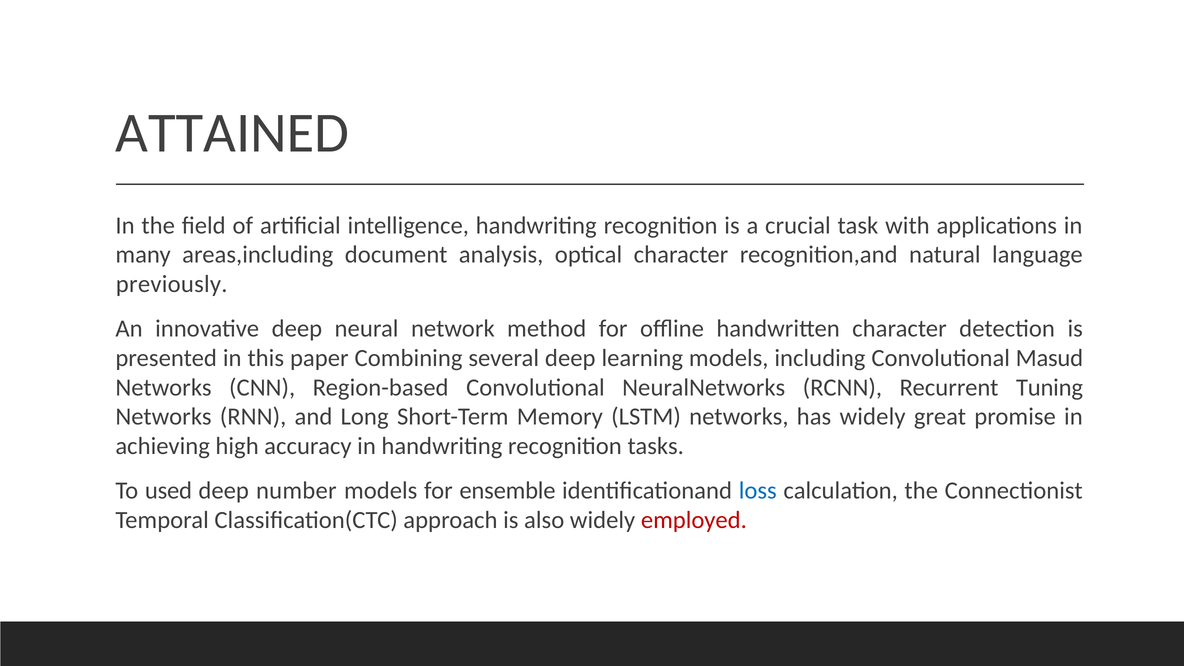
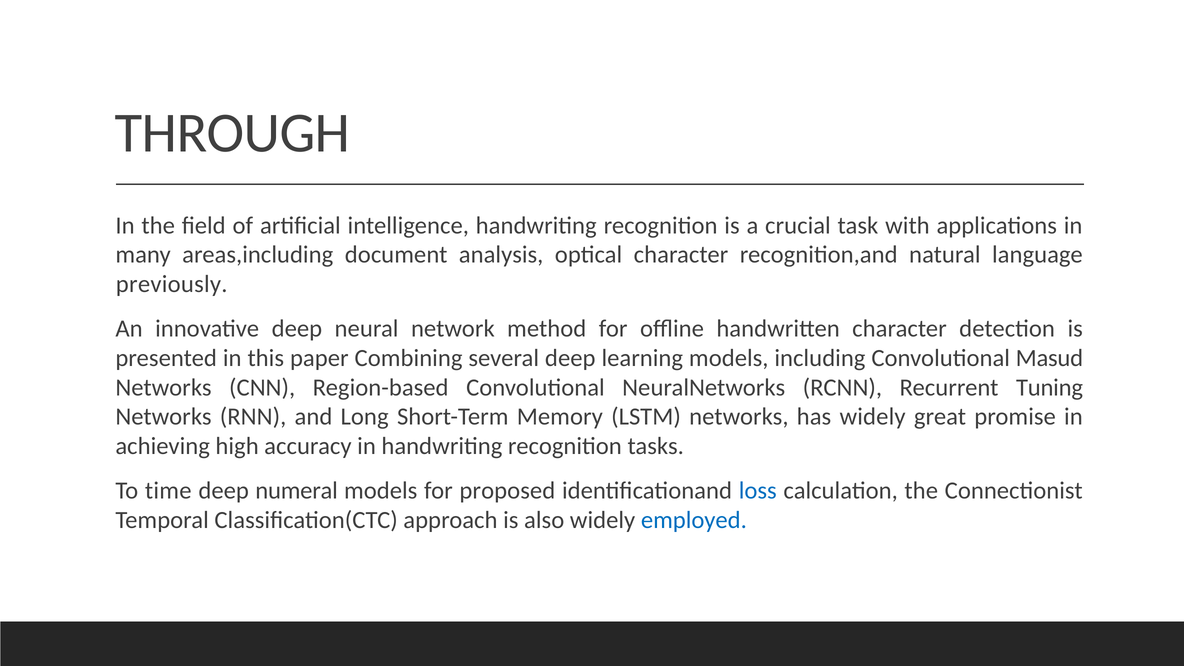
ATTAINED: ATTAINED -> THROUGH (233, 133)
used: used -> time (168, 491)
number: number -> numeral (297, 491)
ensemble: ensemble -> proposed (507, 491)
employed colour: red -> blue (694, 520)
